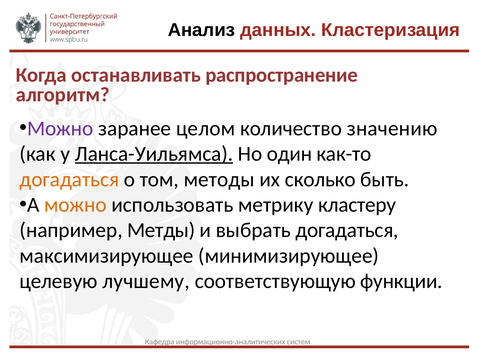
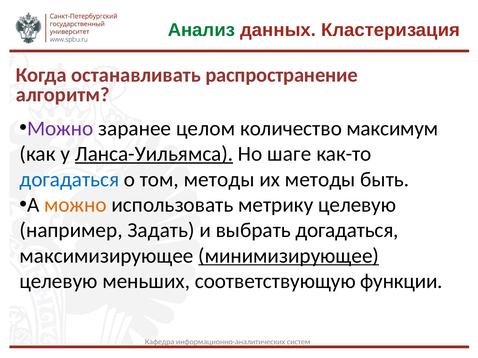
Анализ colour: black -> green (201, 30)
значению: значению -> максимум (392, 129)
один: один -> шаге (289, 154)
догадаться colour: orange -> blue (69, 180)
их сколько: сколько -> методы (320, 180)
метрику кластеру: кластеру -> целевую (357, 205)
Метды: Метды -> Задать (161, 231)
минимизирующее underline: none -> present (289, 256)
лучшему: лучшему -> меньших (146, 282)
